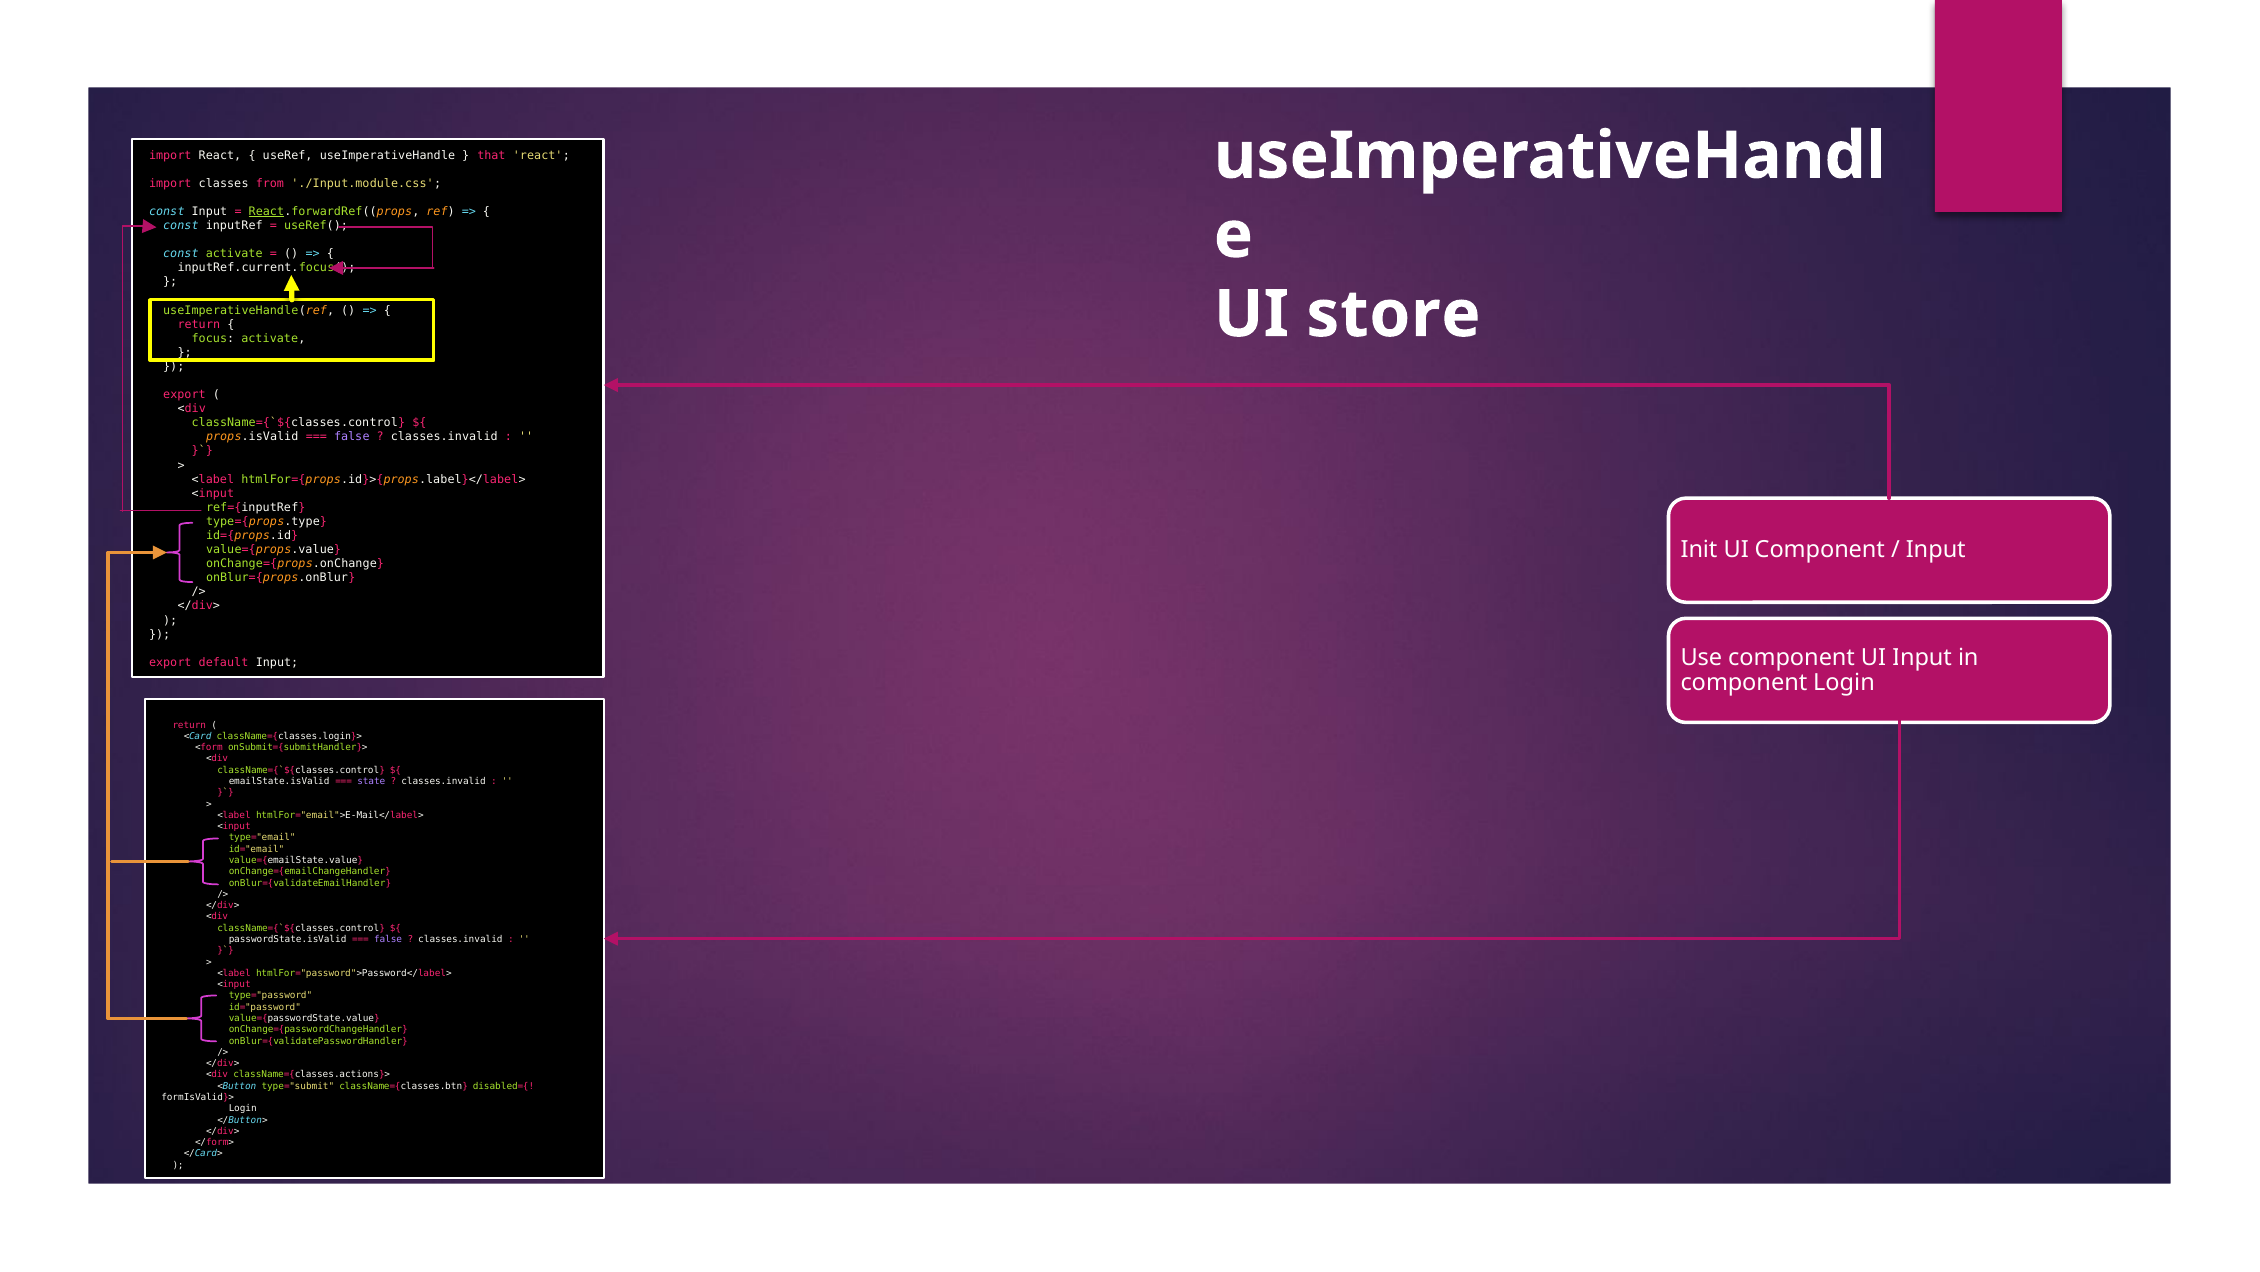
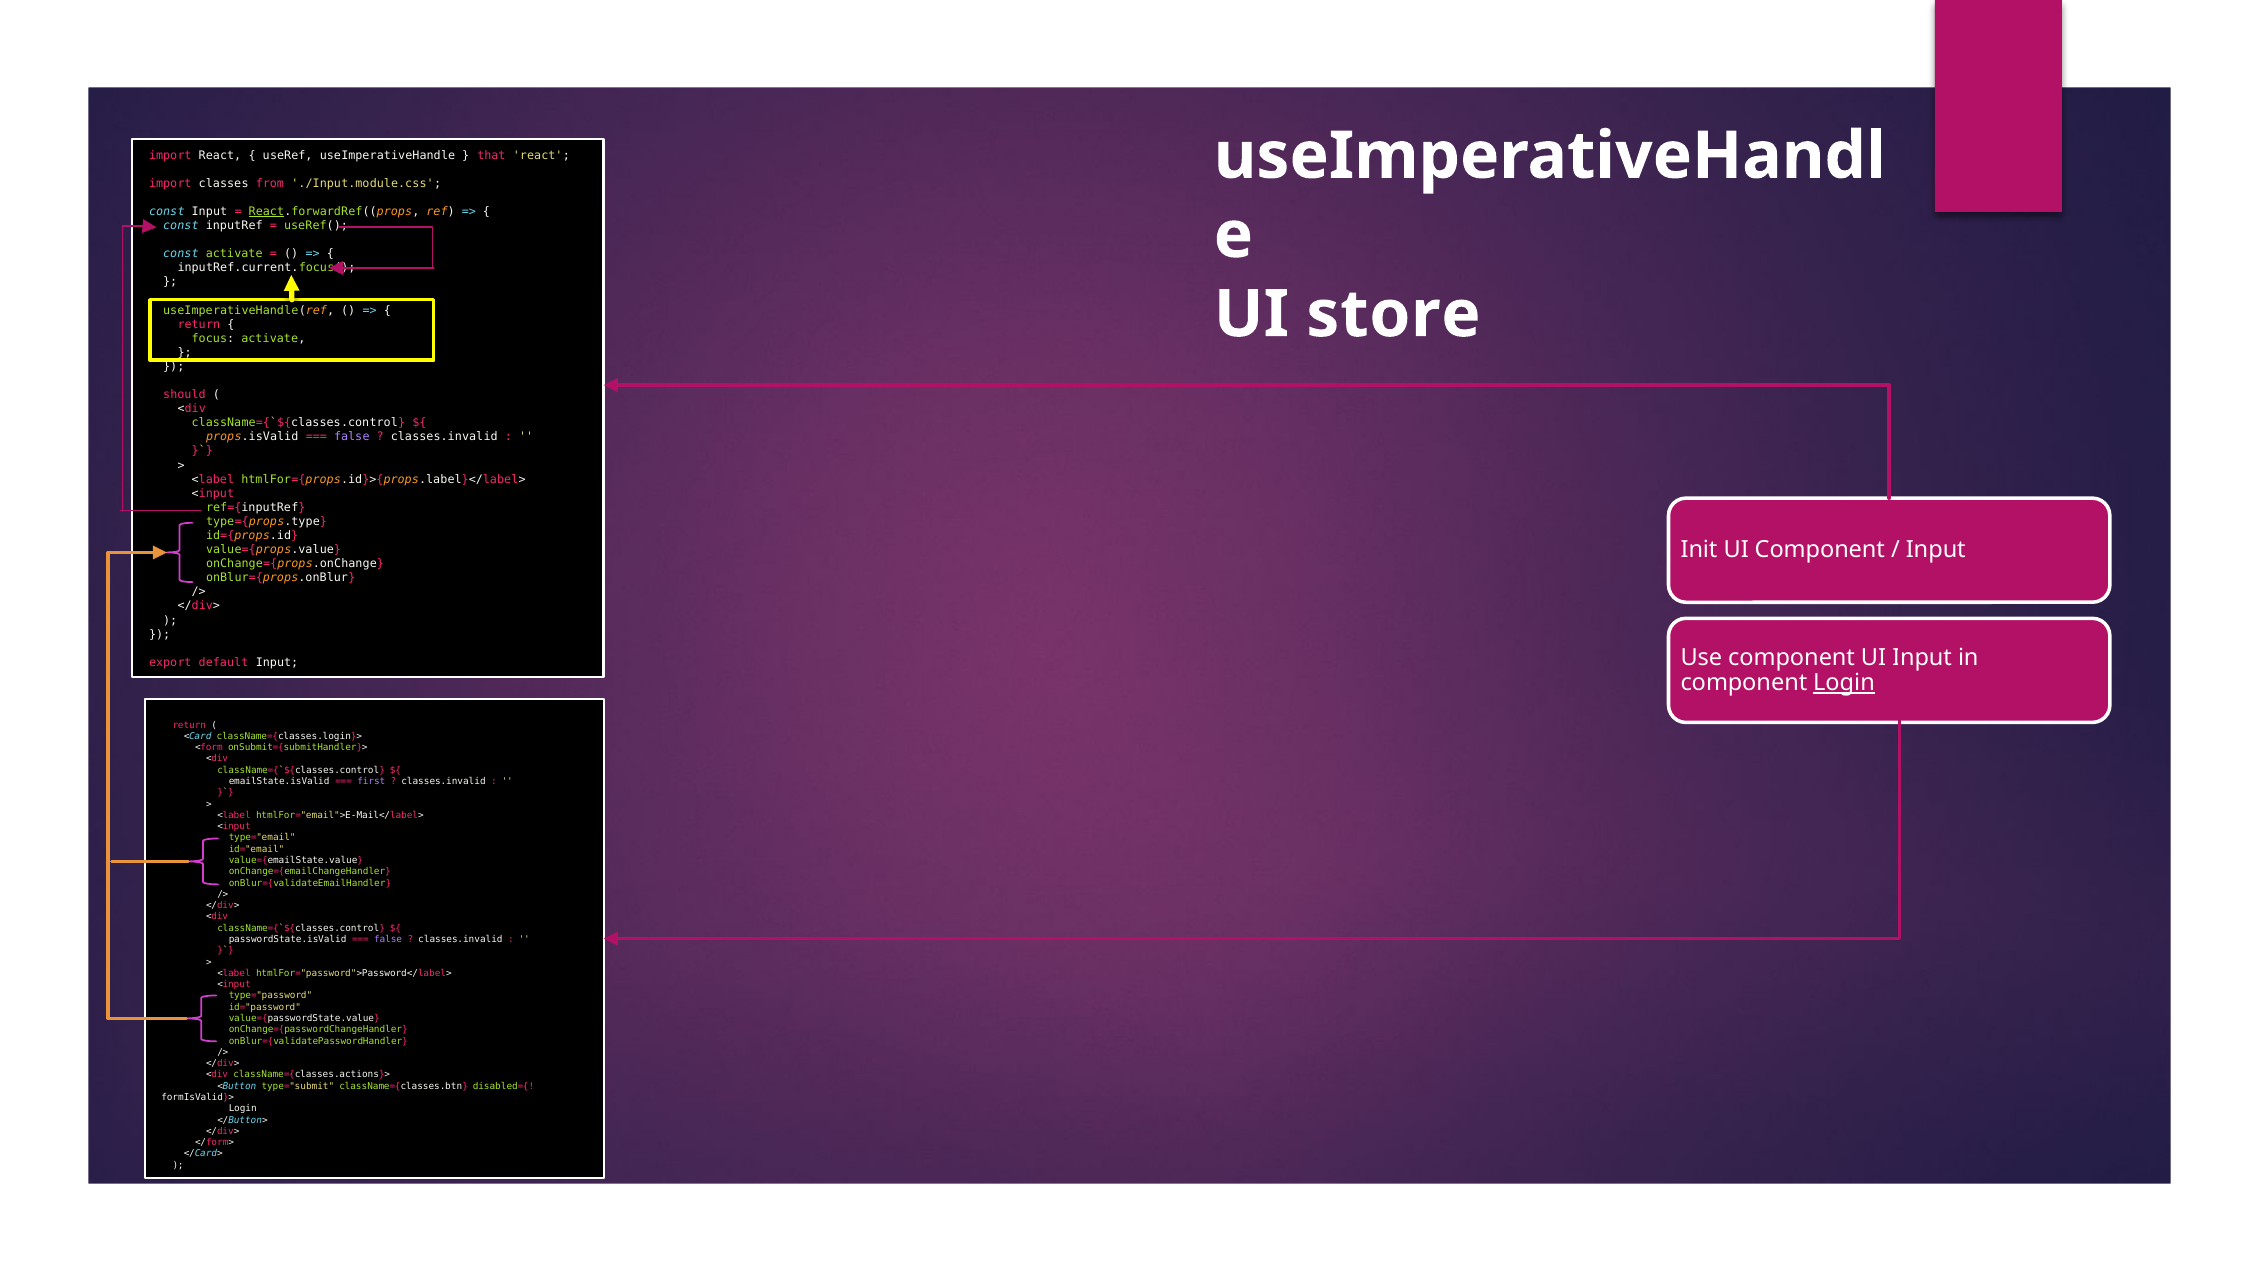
export: export -> should (184, 395)
Login underline: none -> present (1844, 682)
state: state -> first (371, 781)
